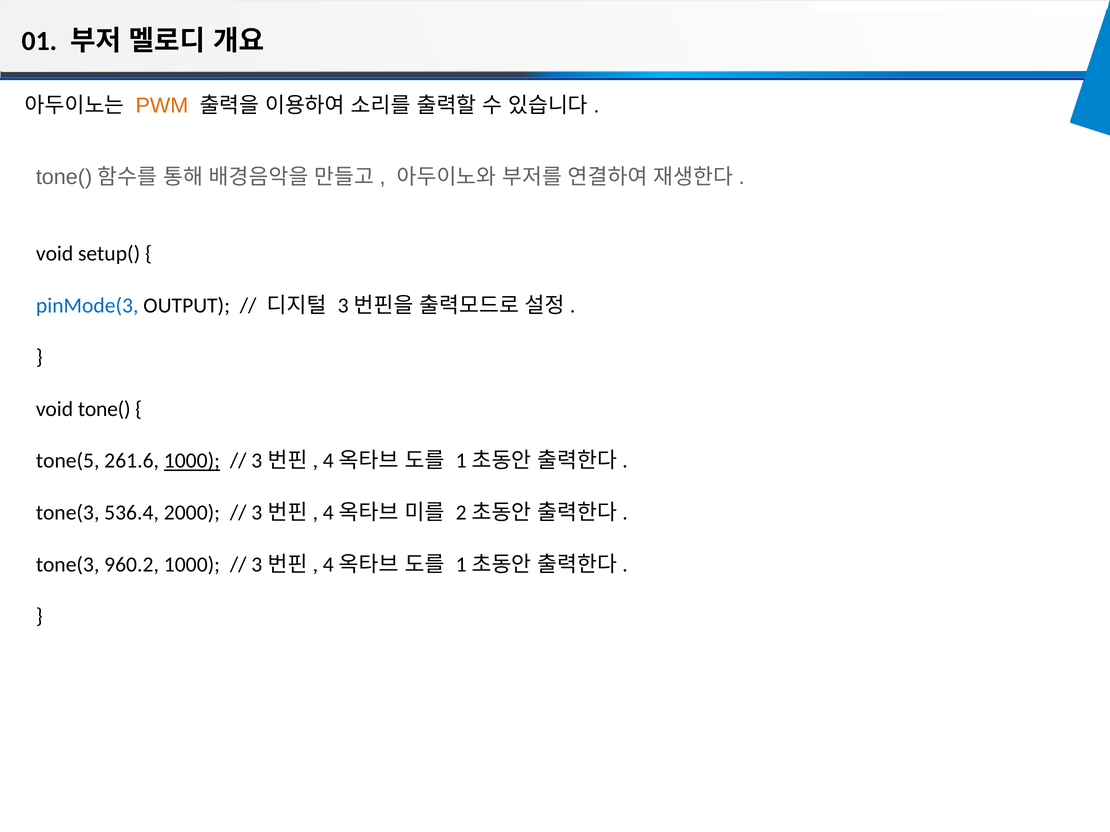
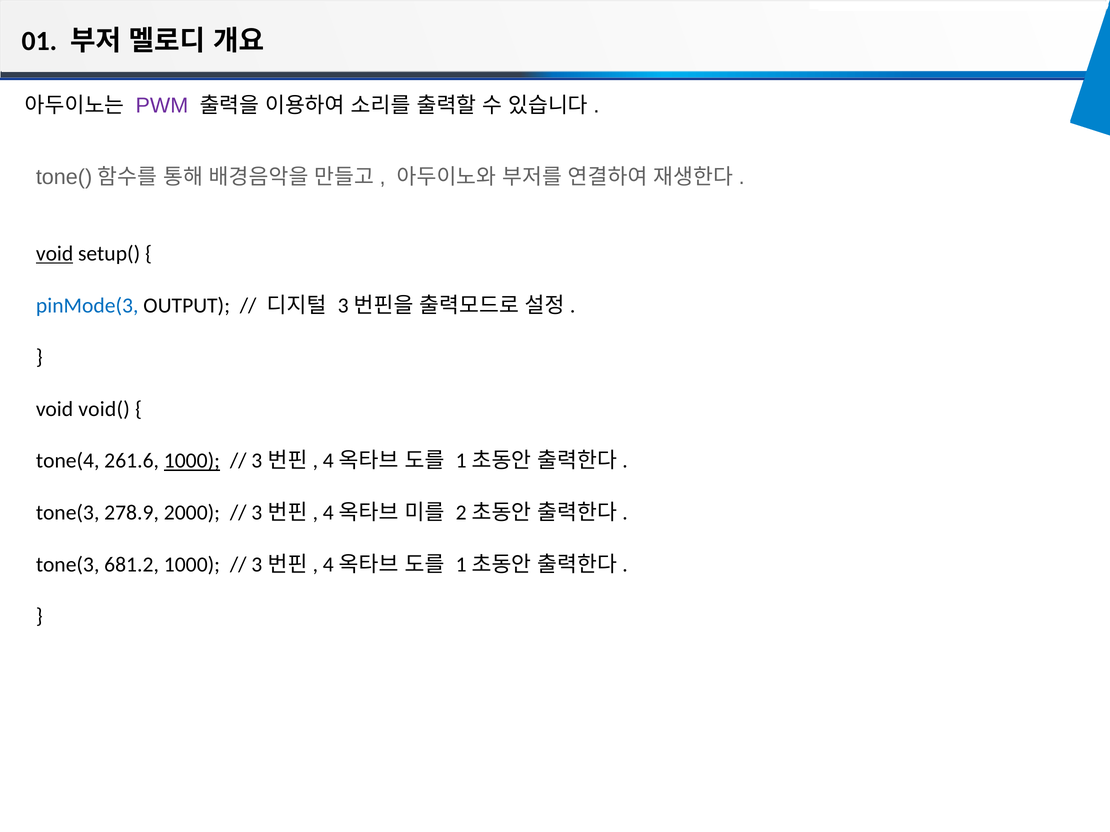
PWM colour: orange -> purple (162, 106)
void underline: none -> present (55, 254)
tone(: tone( -> void( (104, 409)
tone(5: tone(5 -> tone(4 (68, 461)
536.4: 536.4 -> 278.9 (132, 513)
960.2: 960.2 -> 681.2 (132, 565)
